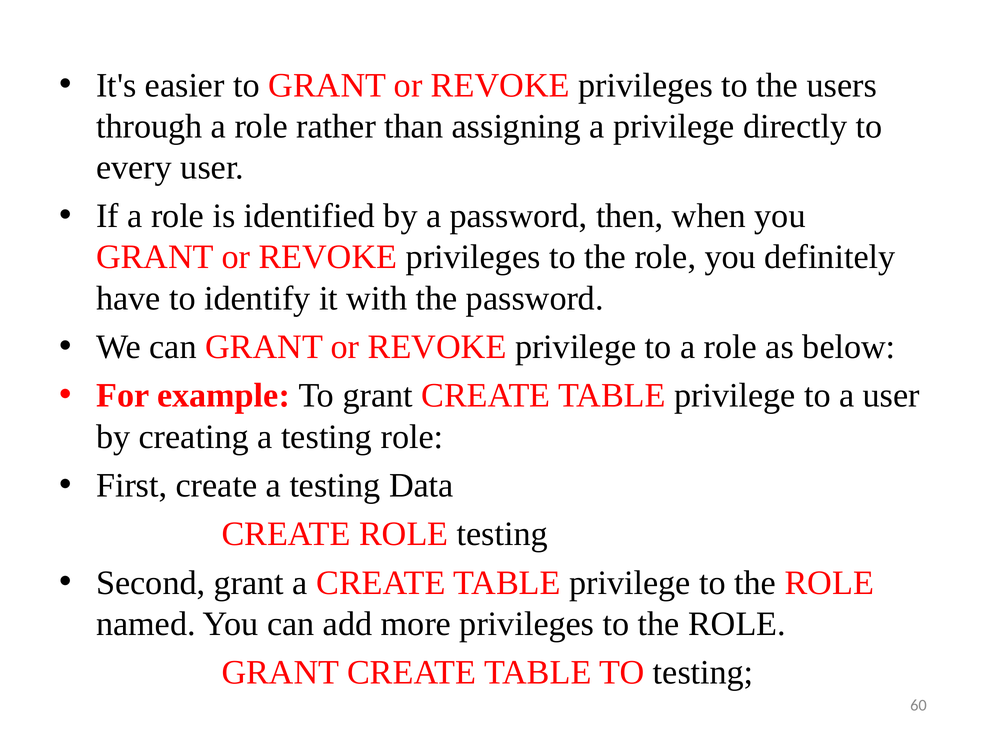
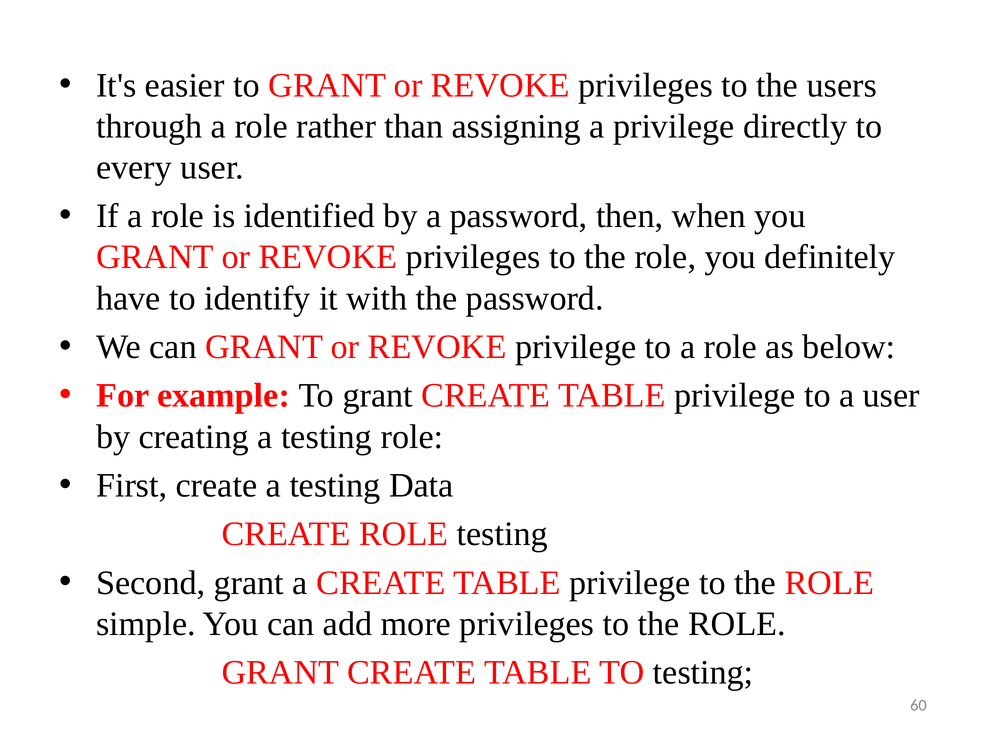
named: named -> simple (146, 624)
